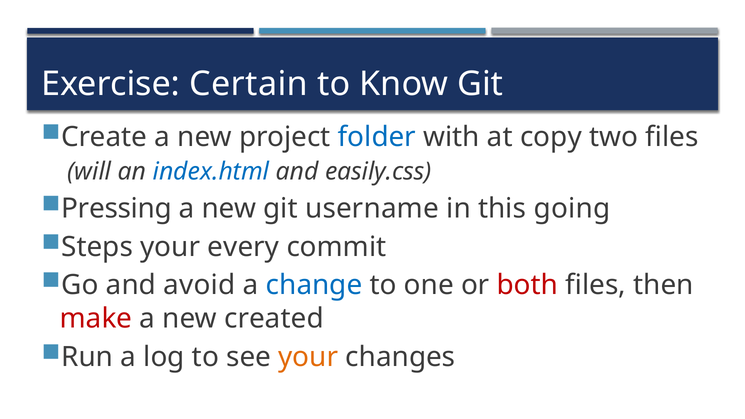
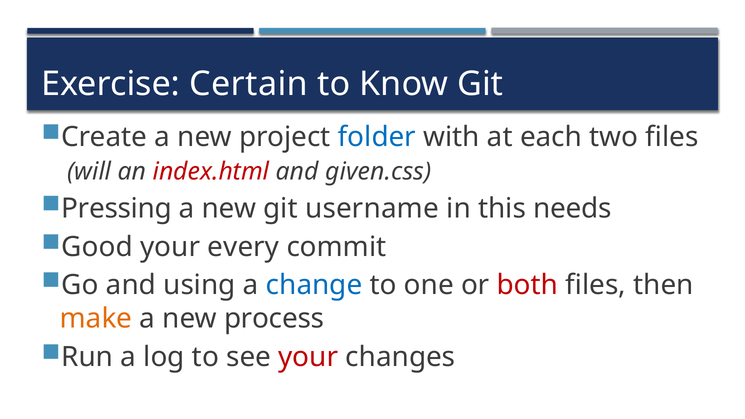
copy: copy -> each (551, 137)
index.html colour: blue -> red (211, 172)
easily.css: easily.css -> given.css (378, 172)
going: going -> needs (572, 209)
Steps: Steps -> Good (97, 247)
avoid: avoid -> using (199, 285)
make colour: red -> orange (96, 319)
created: created -> process (274, 319)
your colour: orange -> red (308, 357)
